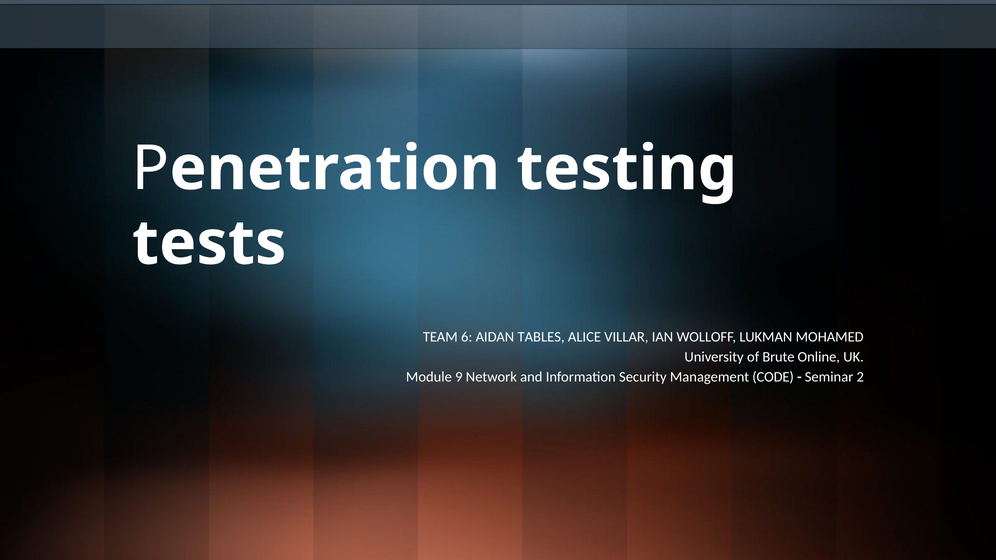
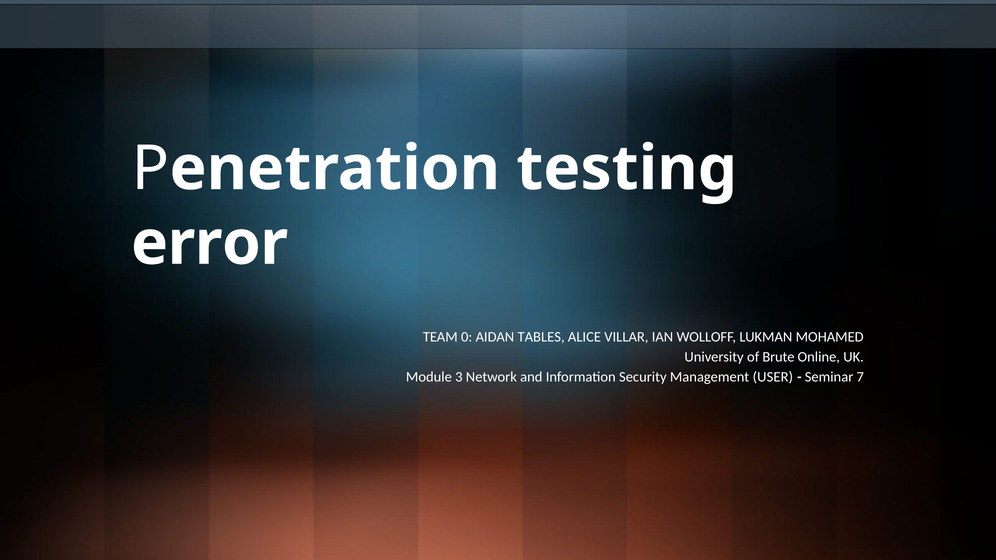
tests: tests -> error (210, 243)
6: 6 -> 0 (467, 337)
9: 9 -> 3 (459, 377)
CODE: CODE -> USER (773, 377)
2: 2 -> 7 (860, 377)
